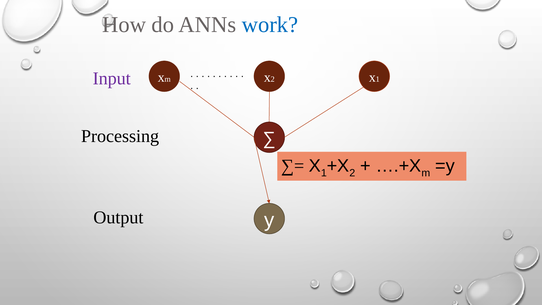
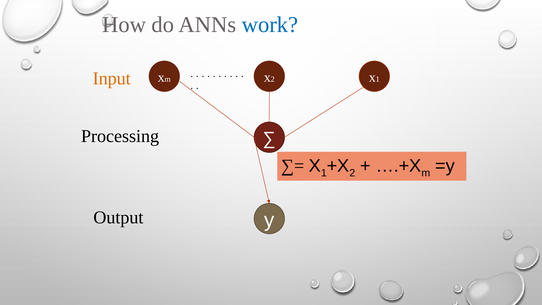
Input colour: purple -> orange (112, 79)
